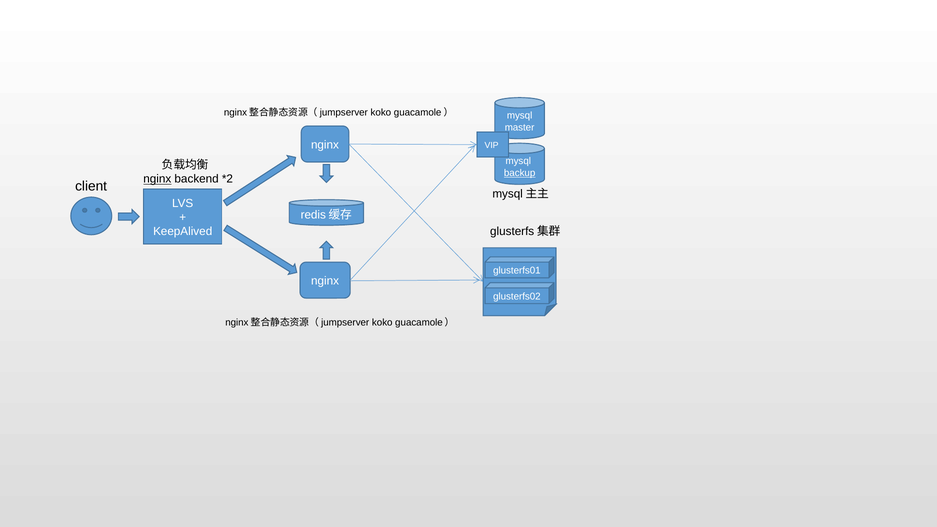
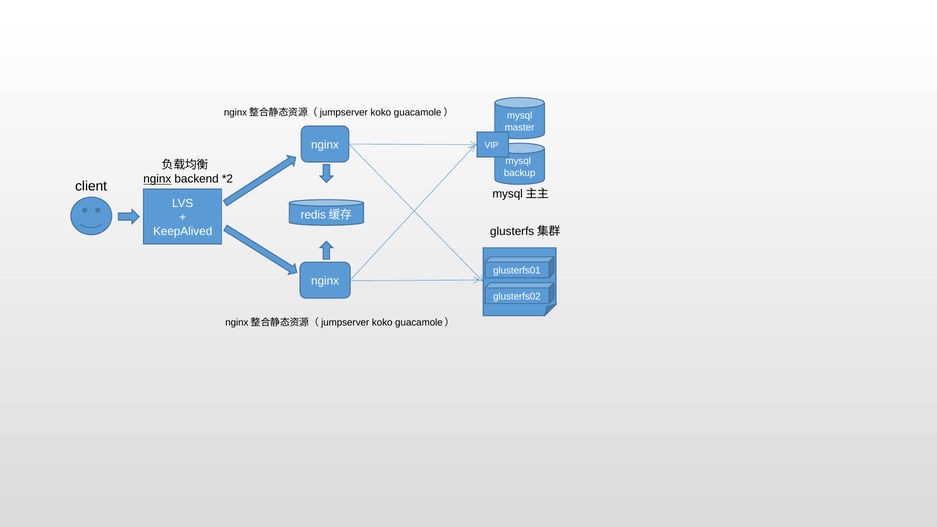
backup underline: present -> none (520, 173)
